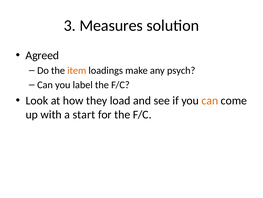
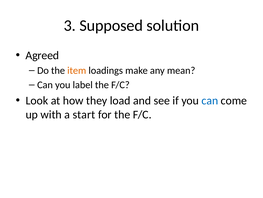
Measures: Measures -> Supposed (111, 25)
psych: psych -> mean (181, 70)
can colour: orange -> blue (210, 100)
